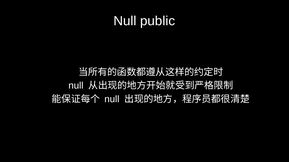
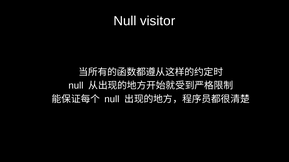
public: public -> visitor (158, 21)
